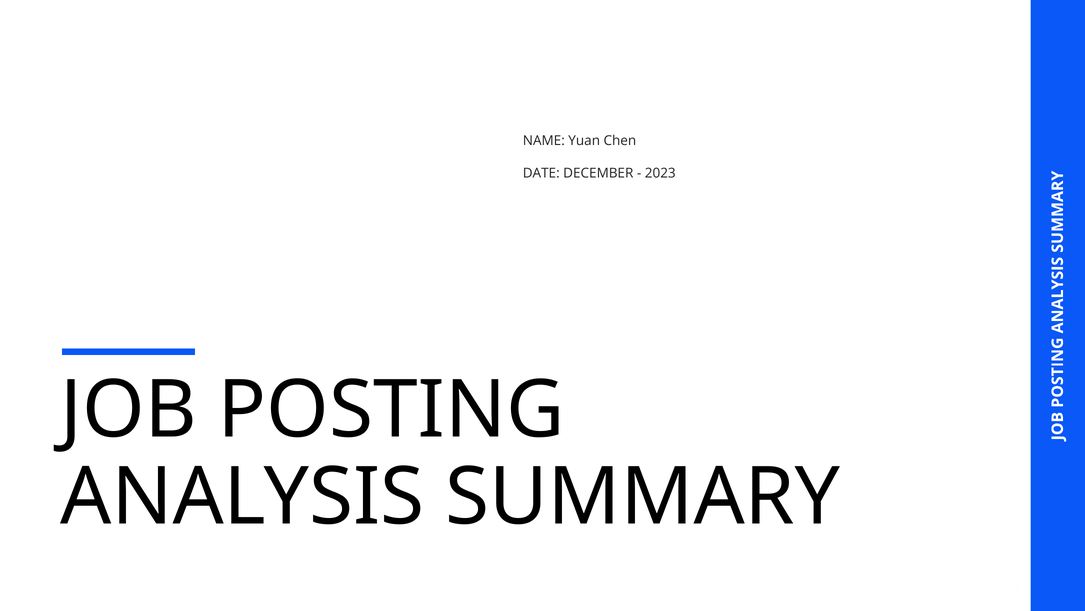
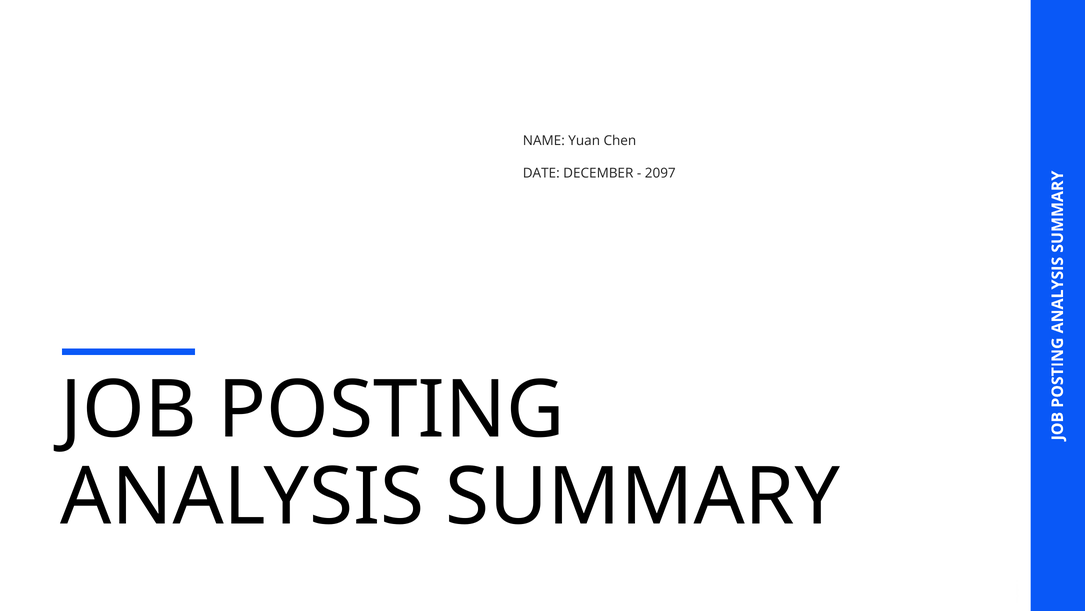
2023: 2023 -> 2097 (660, 173)
